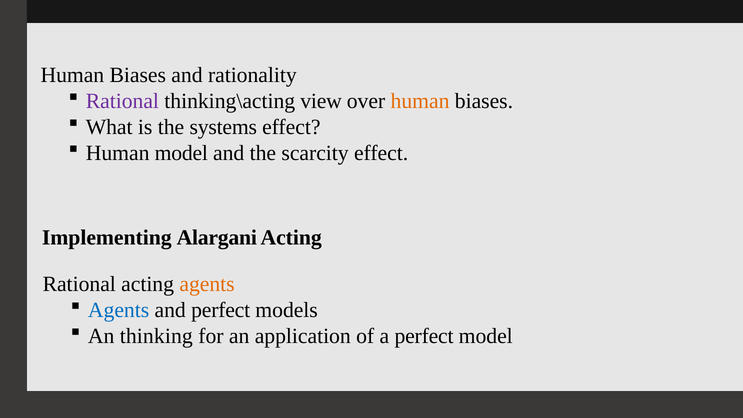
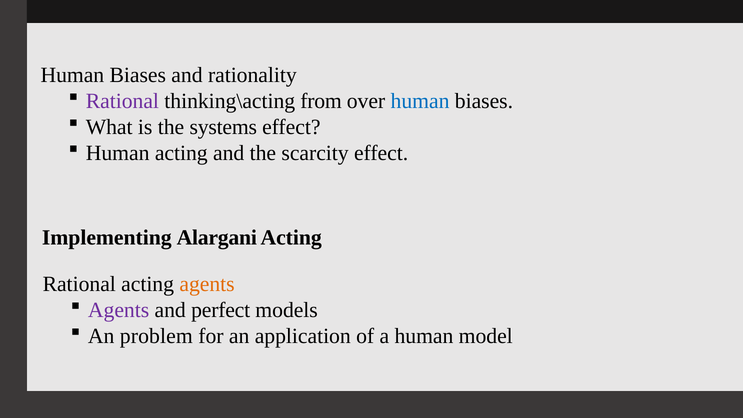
view: view -> from (321, 101)
human colour: orange -> blue (420, 101)
Human model: model -> acting (181, 153)
Agents colour: blue -> purple (119, 310)
thinking: thinking -> problem (156, 336)
a perfect: perfect -> human (424, 336)
